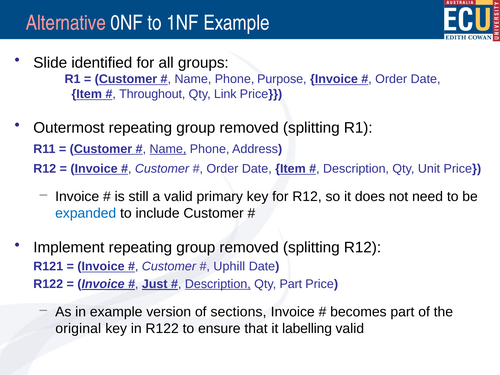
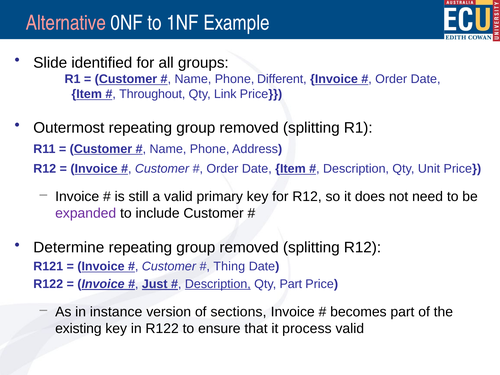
Purpose: Purpose -> Different (282, 79)
Name underline: present -> none (168, 149)
expanded colour: blue -> purple (86, 213)
Implement: Implement -> Determine (69, 248)
Uphill: Uphill -> Thing (229, 266)
in example: example -> instance (116, 312)
original: original -> existing (78, 329)
labelling: labelling -> process (307, 329)
